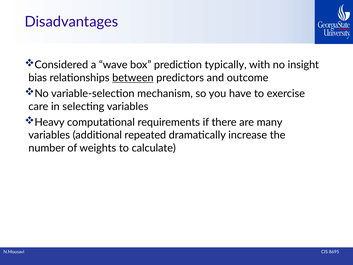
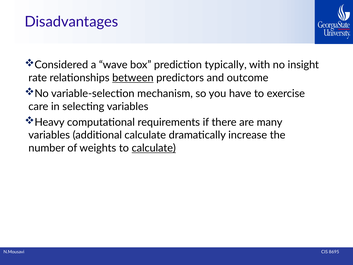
bias: bias -> rate (38, 78)
additional repeated: repeated -> calculate (145, 135)
calculate underline: none -> present (154, 148)
